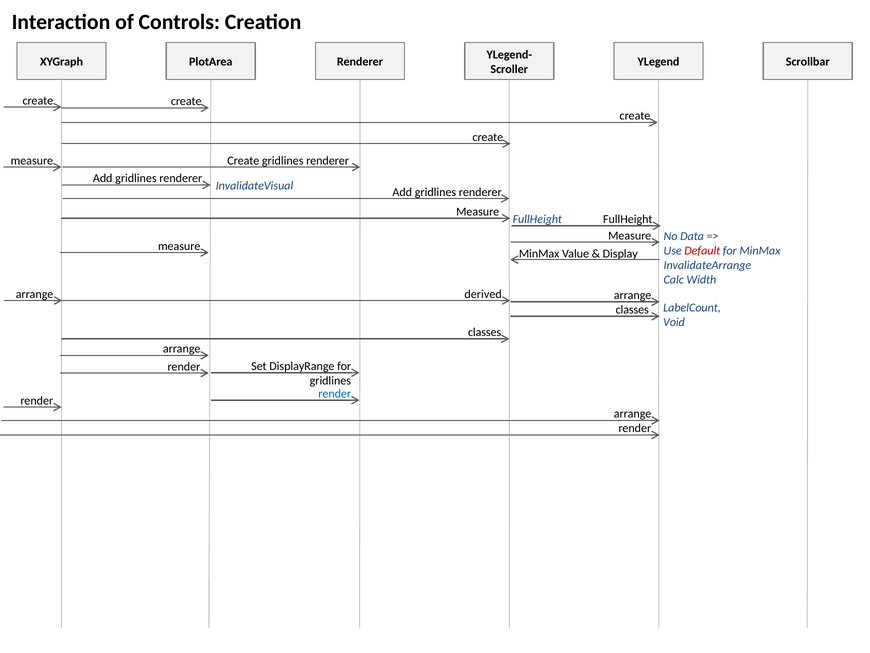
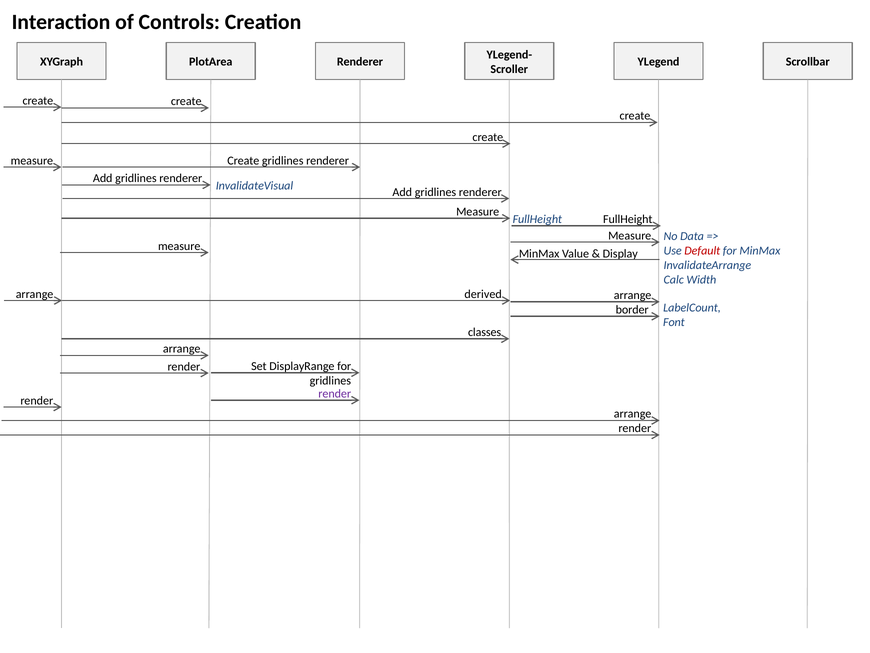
classes: classes -> border (632, 310)
Void: Void -> Font (674, 322)
render colour: blue -> purple (335, 393)
